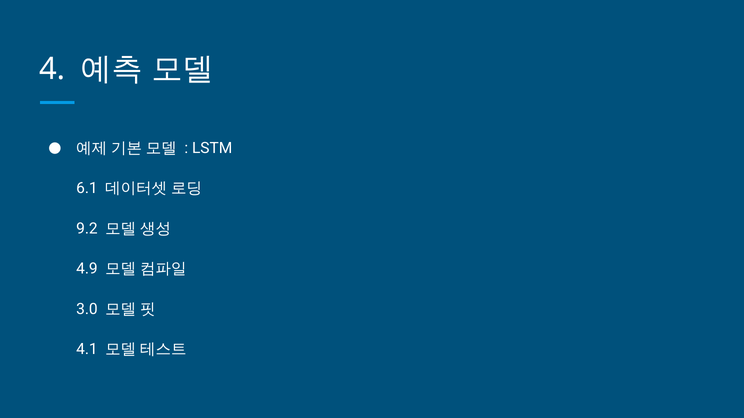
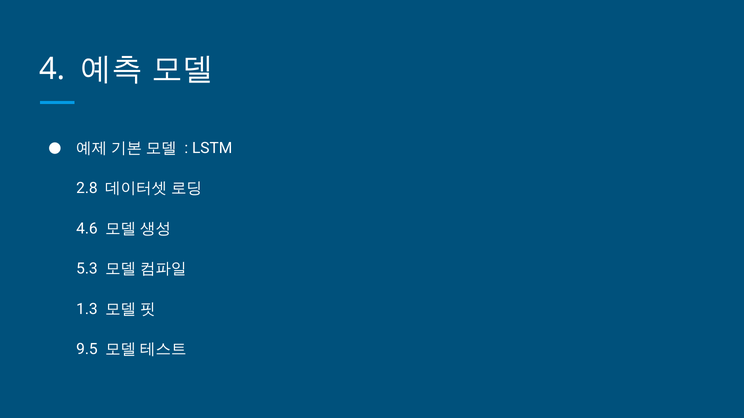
6.1: 6.1 -> 2.8 (87, 189)
9.2: 9.2 -> 4.6 (87, 229)
4.9: 4.9 -> 5.3 (87, 269)
3.0: 3.0 -> 1.3 (87, 309)
4.1: 4.1 -> 9.5 (87, 350)
